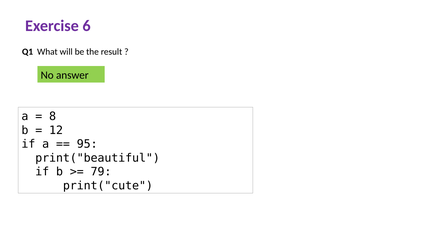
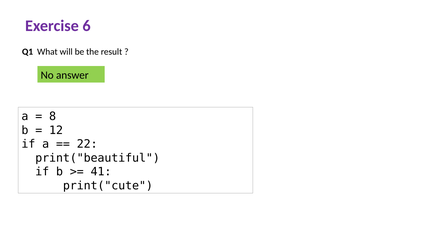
95: 95 -> 22 (87, 144)
79: 79 -> 41 (101, 172)
